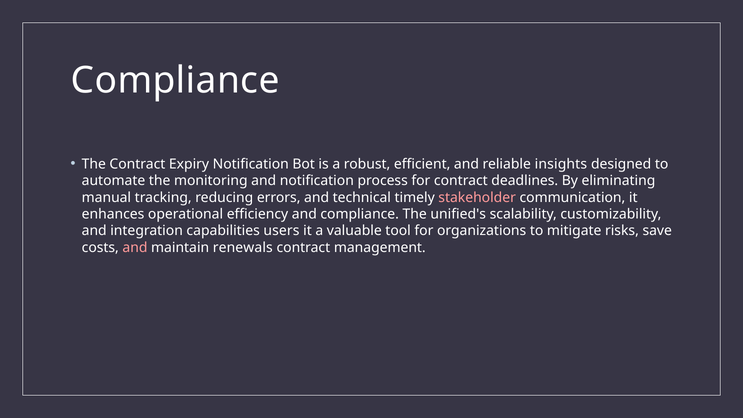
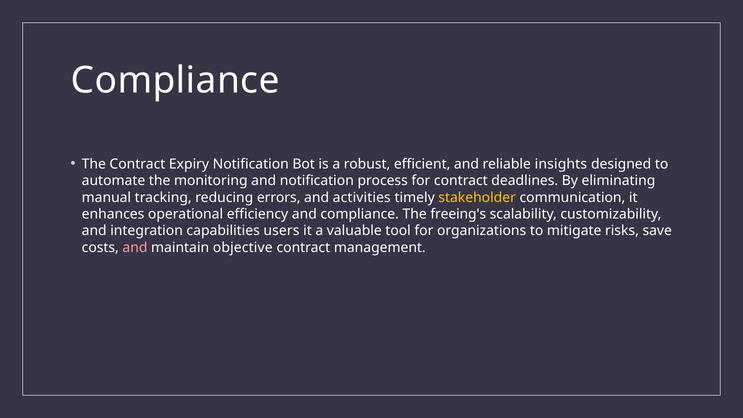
technical: technical -> activities (362, 197)
stakeholder colour: pink -> yellow (477, 197)
unified's: unified's -> freeing's (458, 214)
renewals: renewals -> objective (243, 248)
